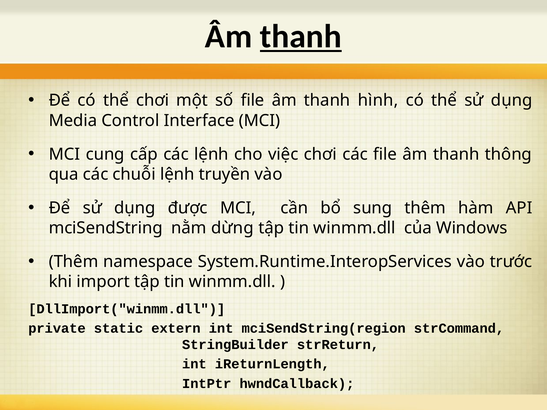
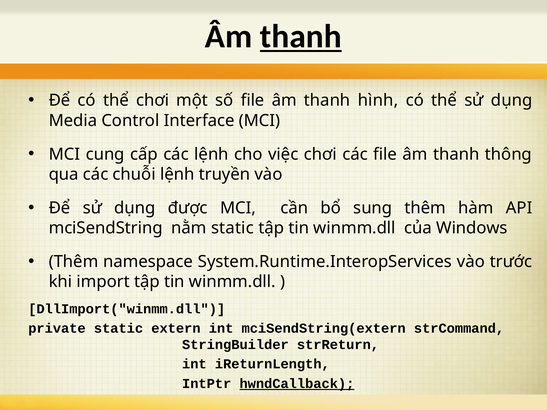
nằm dừng: dừng -> static (232, 228)
mciSendString(region: mciSendString(region -> mciSendString(extern (324, 328)
hwndCallback underline: none -> present (297, 384)
